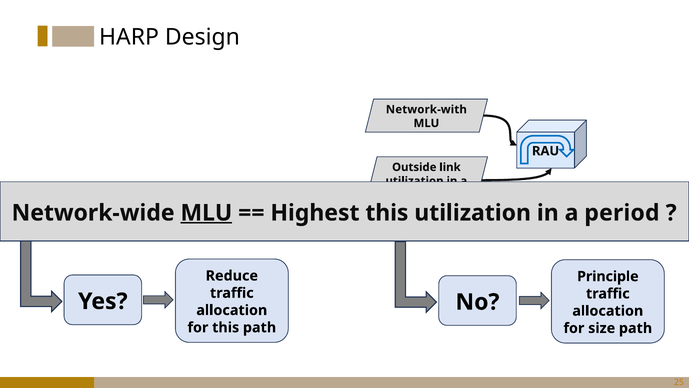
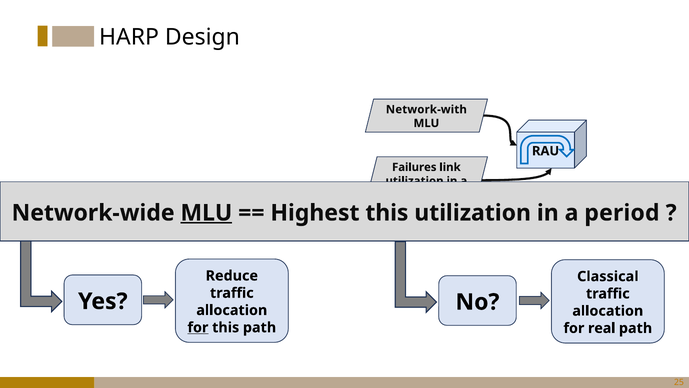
Outside: Outside -> Failures (414, 167)
Principle: Principle -> Classical (608, 276)
for underline: none -> present (198, 327)
size: size -> real (602, 328)
